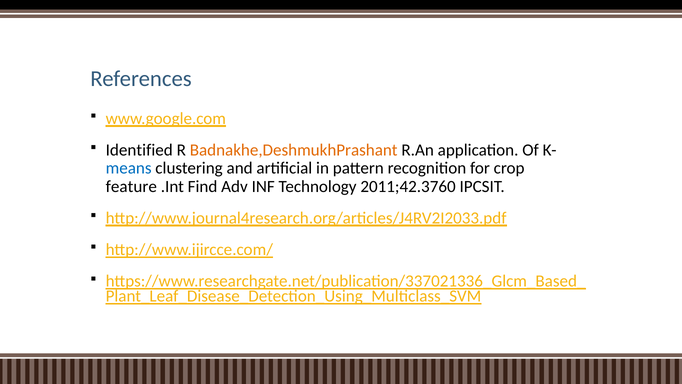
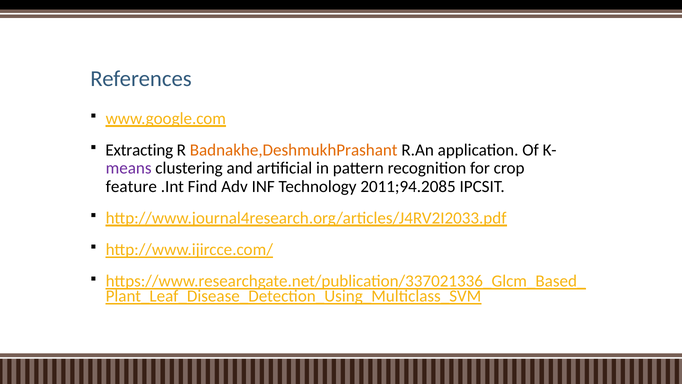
Identified: Identified -> Extracting (139, 150)
means colour: blue -> purple (129, 168)
2011;42.3760: 2011;42.3760 -> 2011;94.2085 (408, 187)
